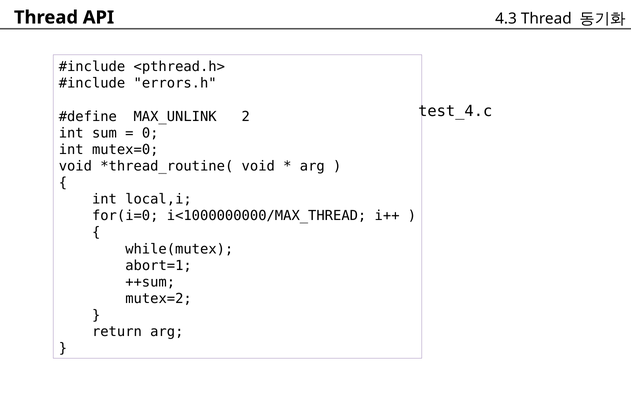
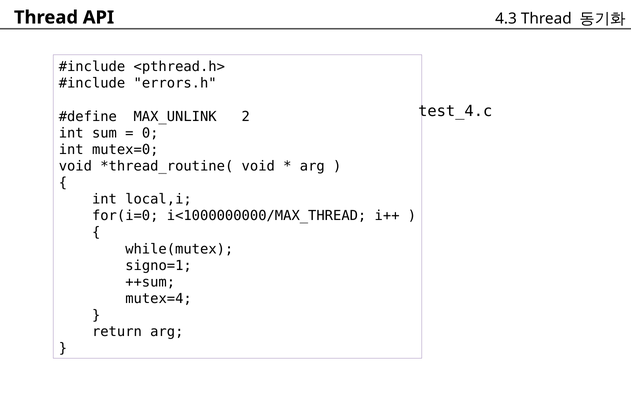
abort=1: abort=1 -> signo=1 (159, 266)
mutex=2: mutex=2 -> mutex=4 (159, 299)
